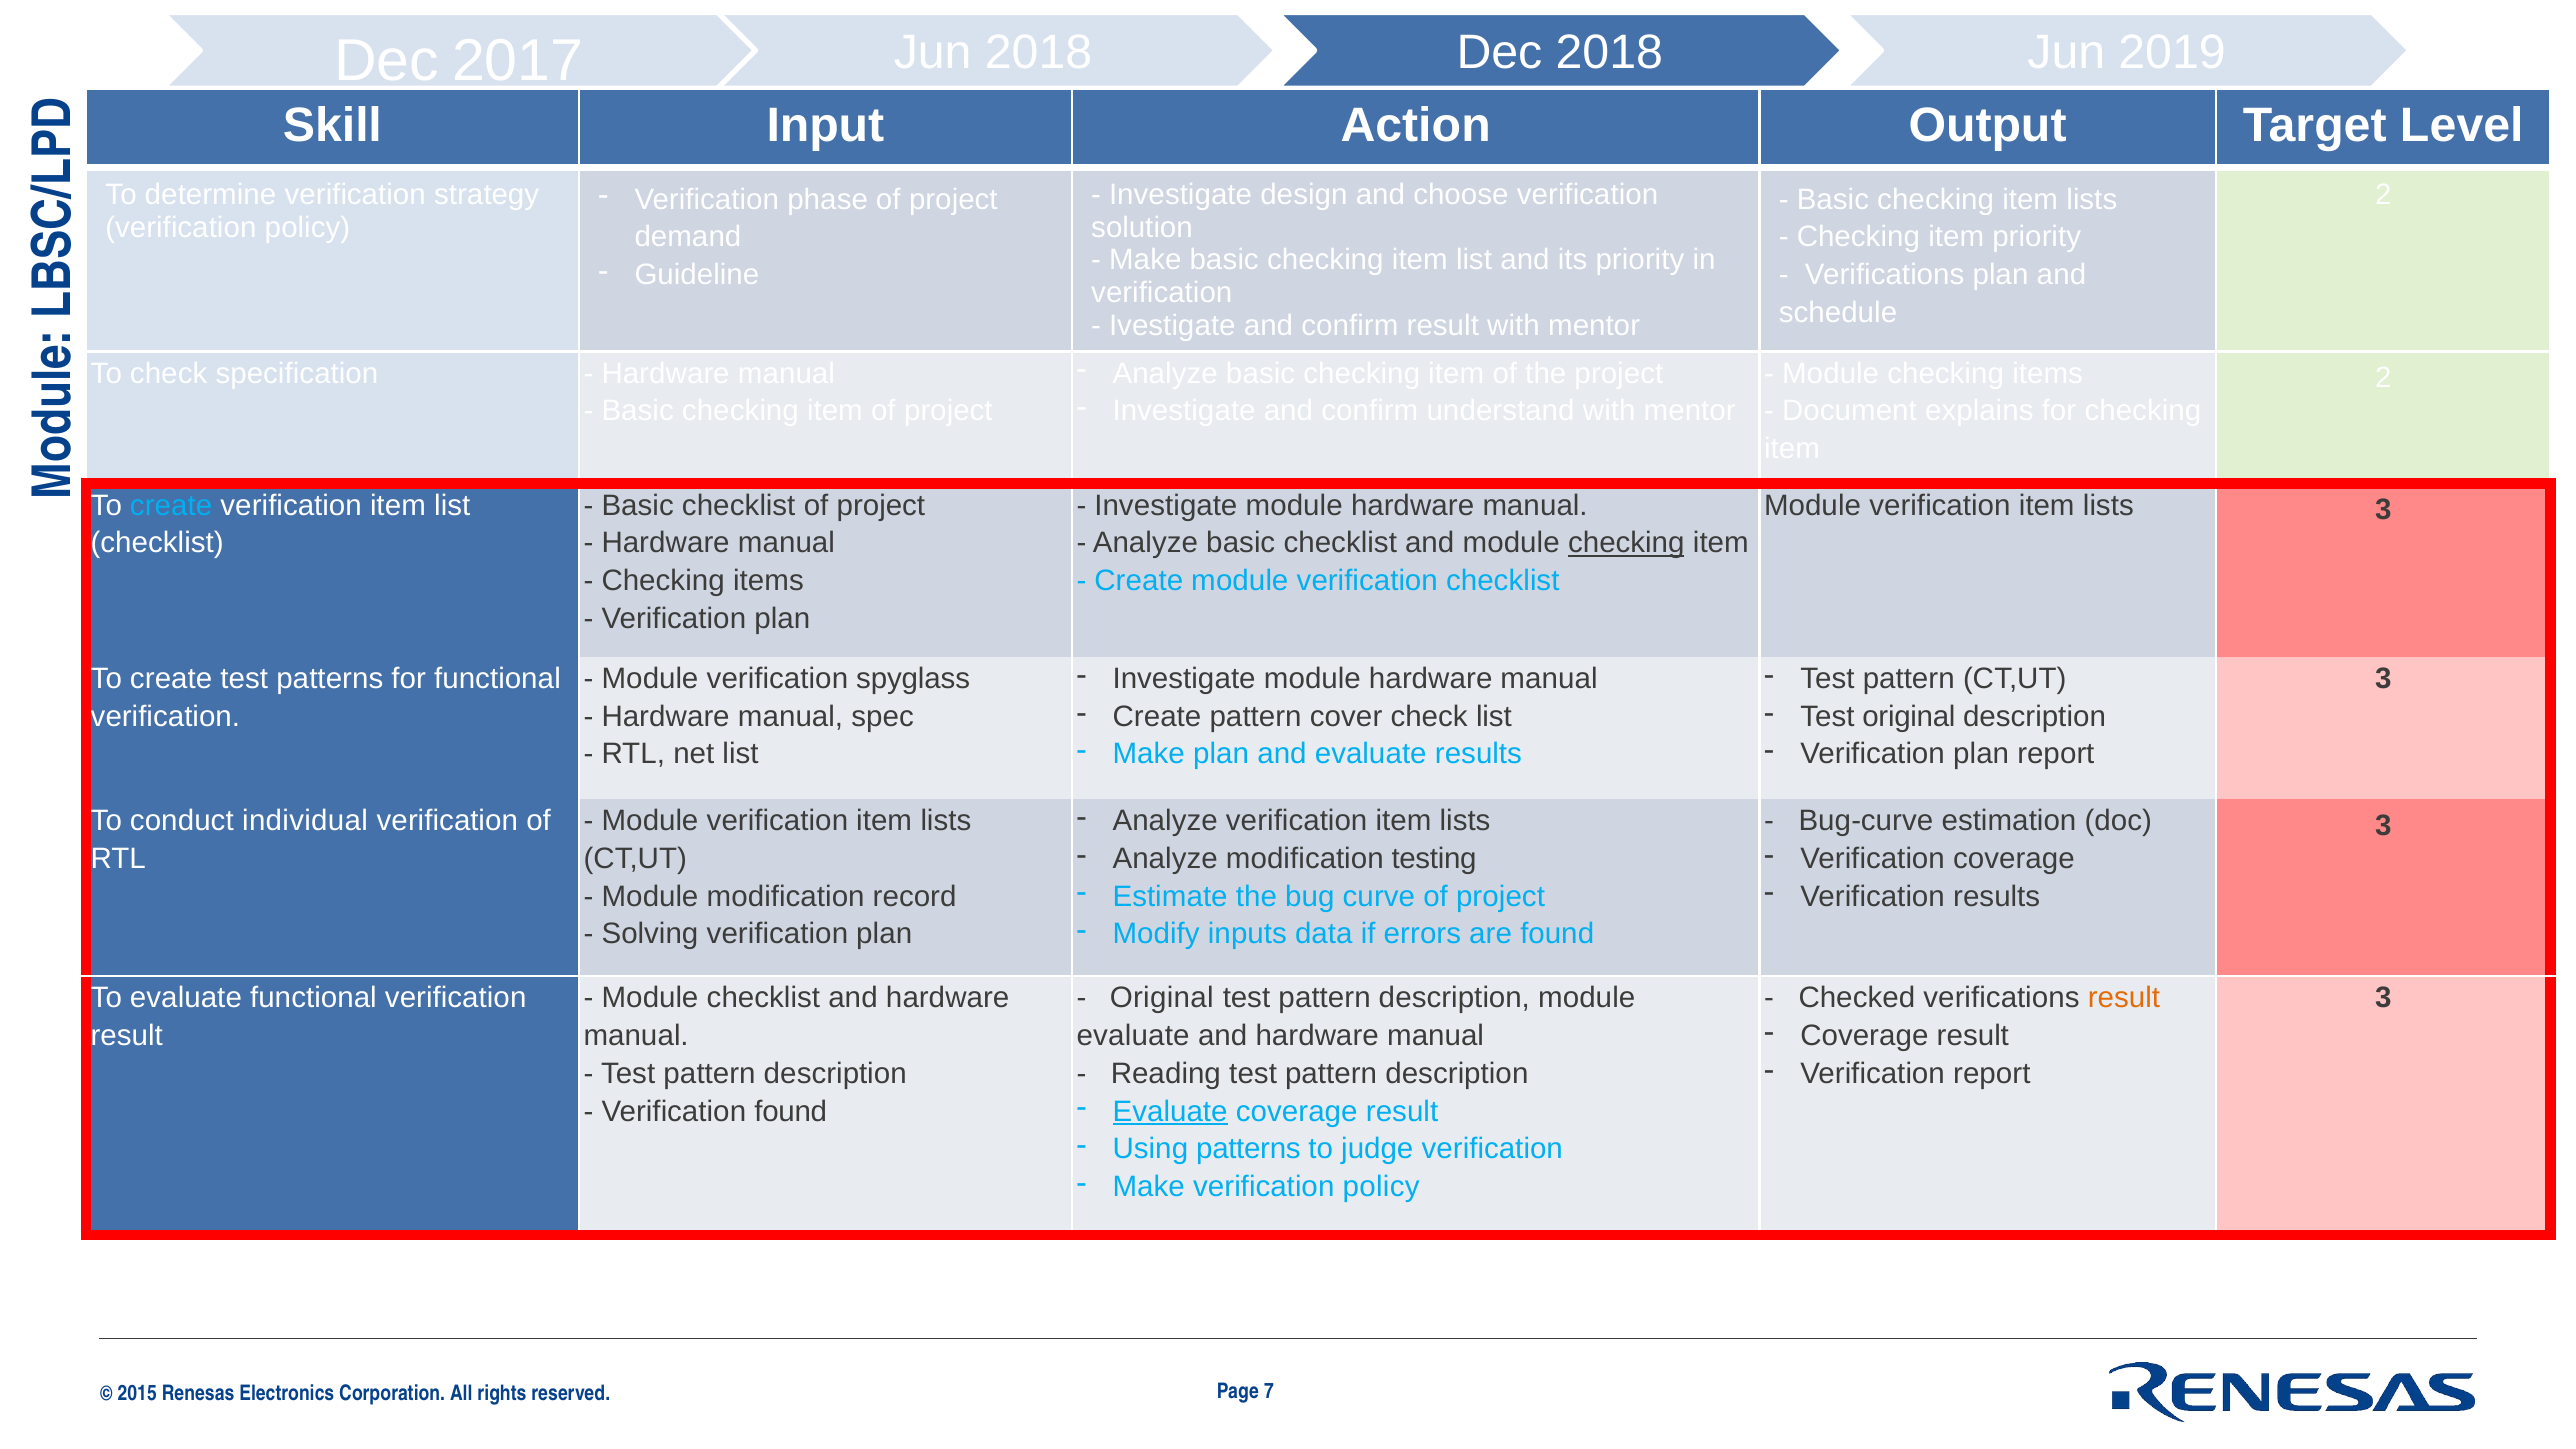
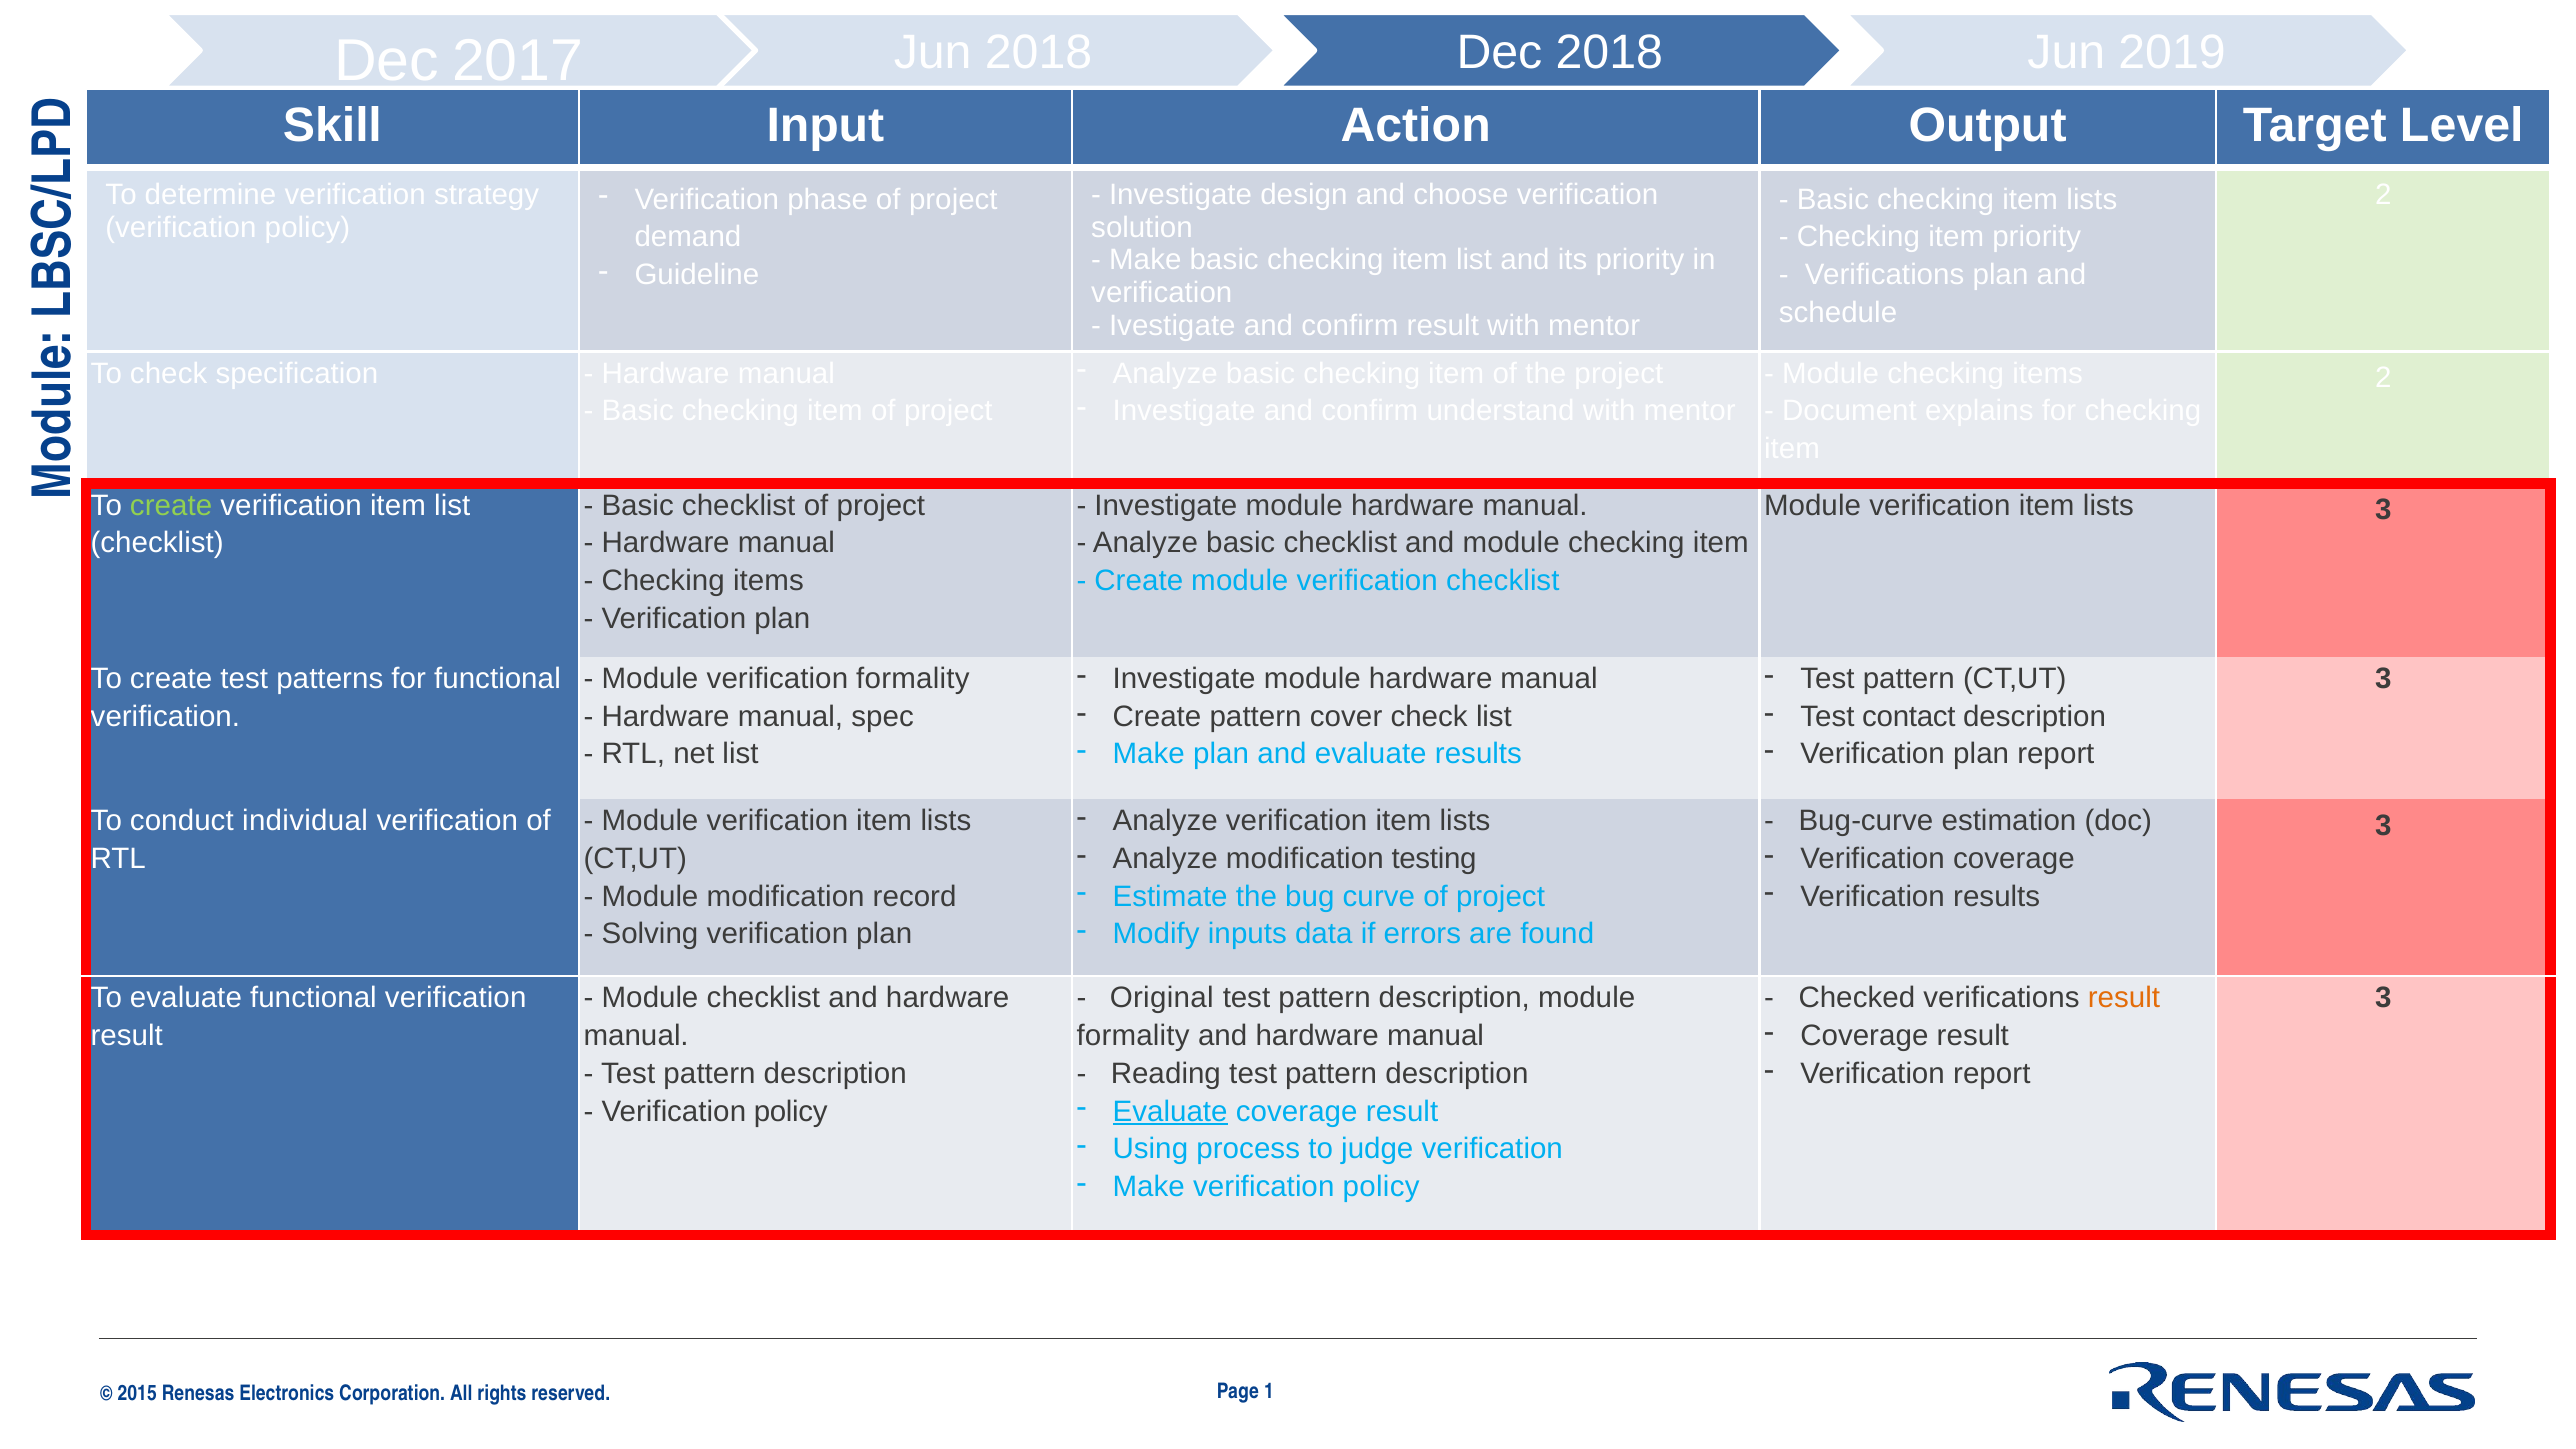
create colour: light blue -> light green (171, 505)
checking underline: present -> none (1626, 543)
verification spyglass: spyglass -> formality (913, 679)
Test original: original -> contact (1909, 717)
evaluate: evaluate -> formality (1133, 1036)
found: found -> policy (791, 1111)
Using patterns: patterns -> process (1248, 1149)
7: 7 -> 1 (1269, 1391)
